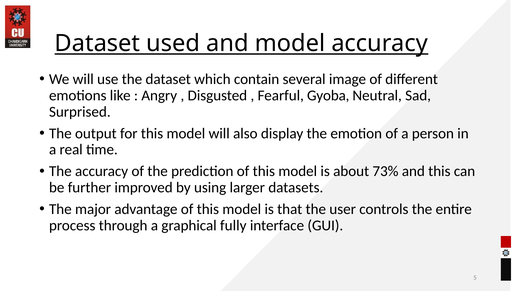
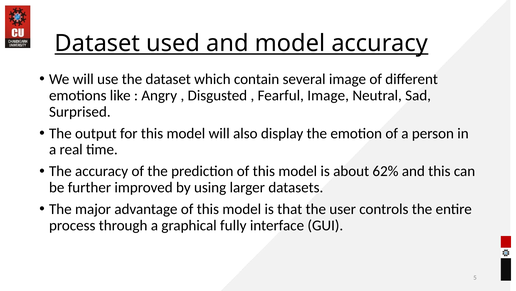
Fearful Gyoba: Gyoba -> Image (328, 95)
73%: 73% -> 62% (385, 171)
